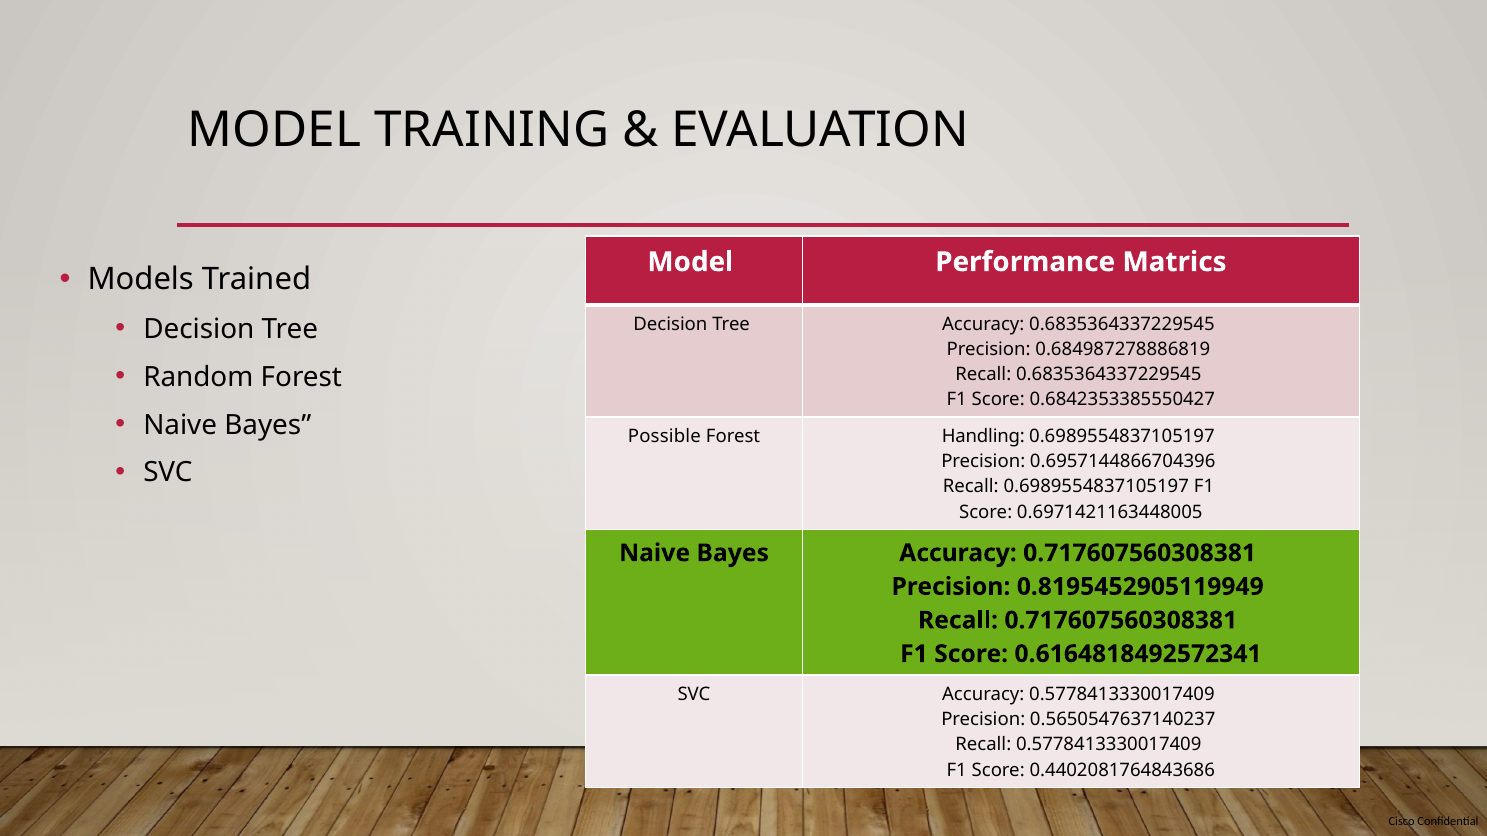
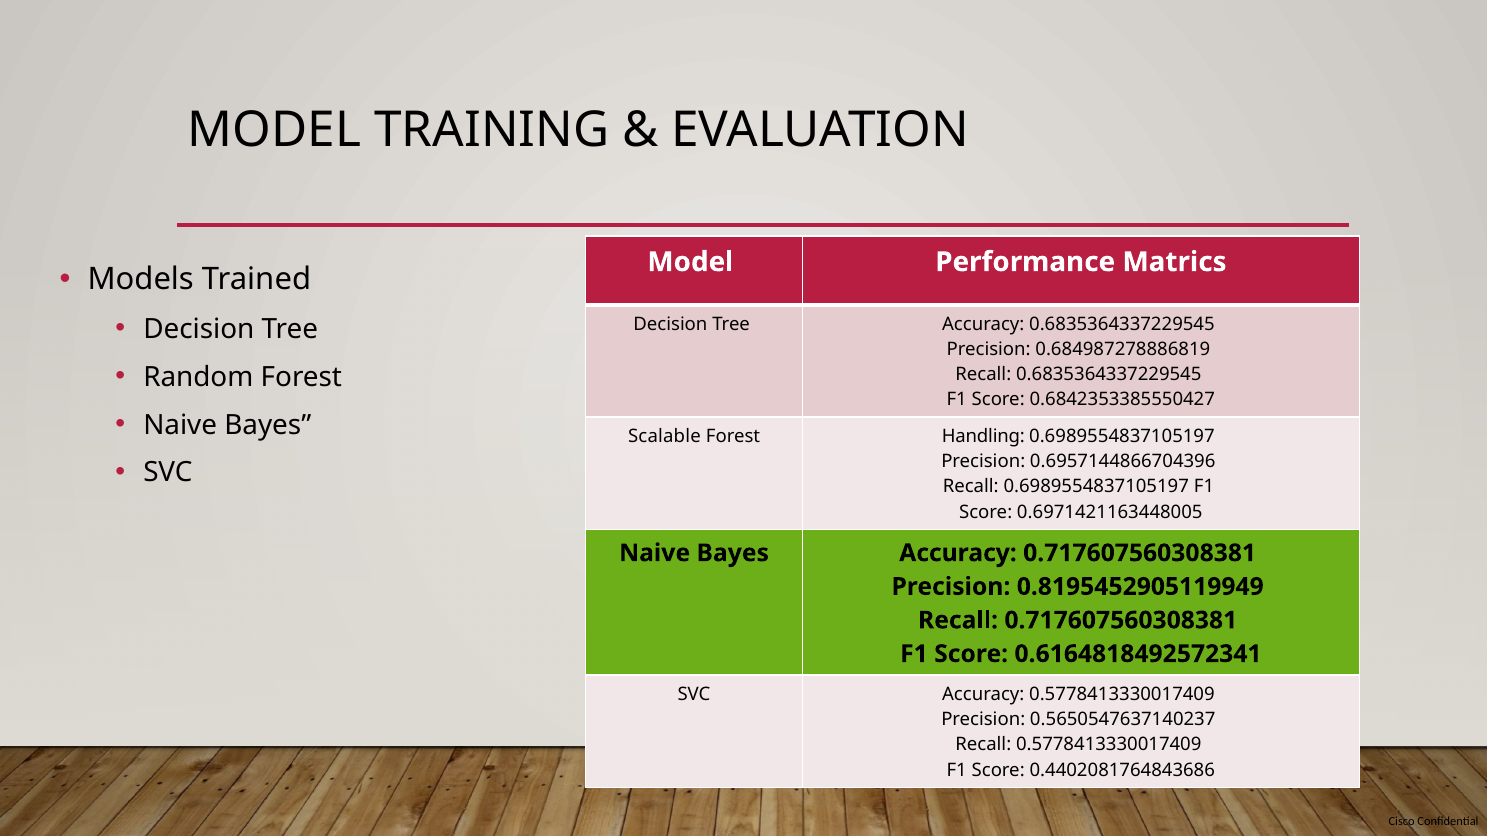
Possible: Possible -> Scalable (664, 436)
